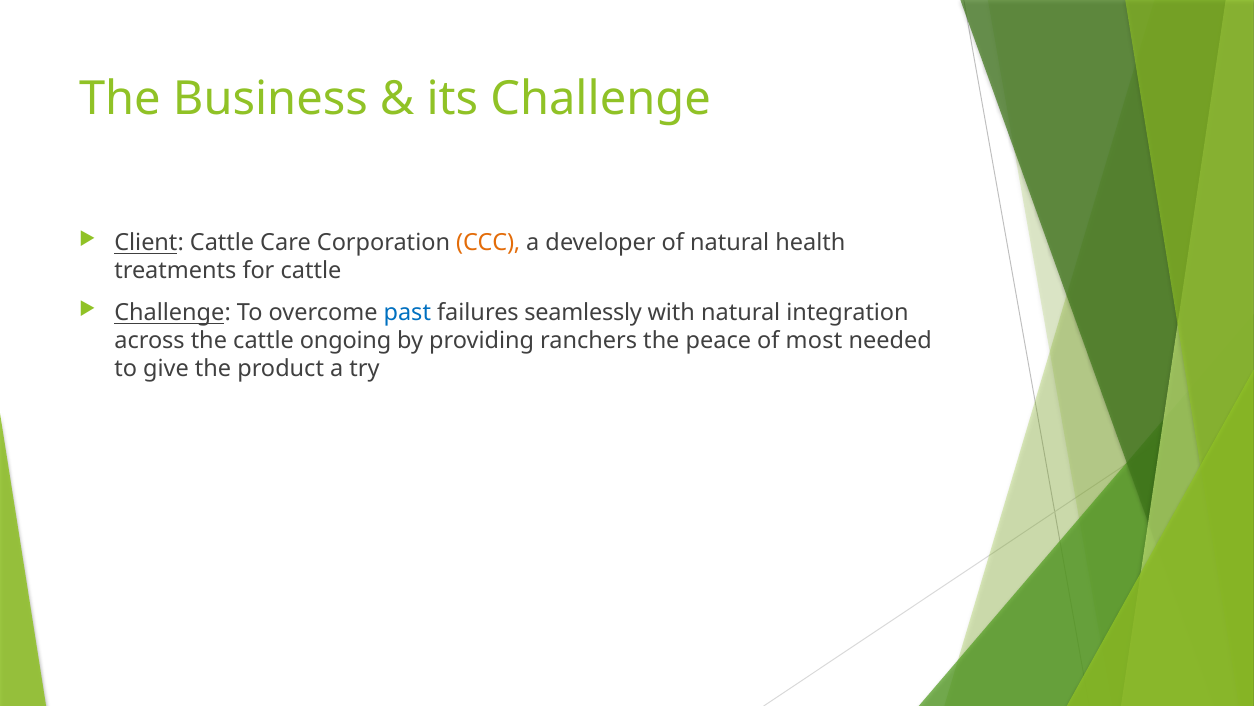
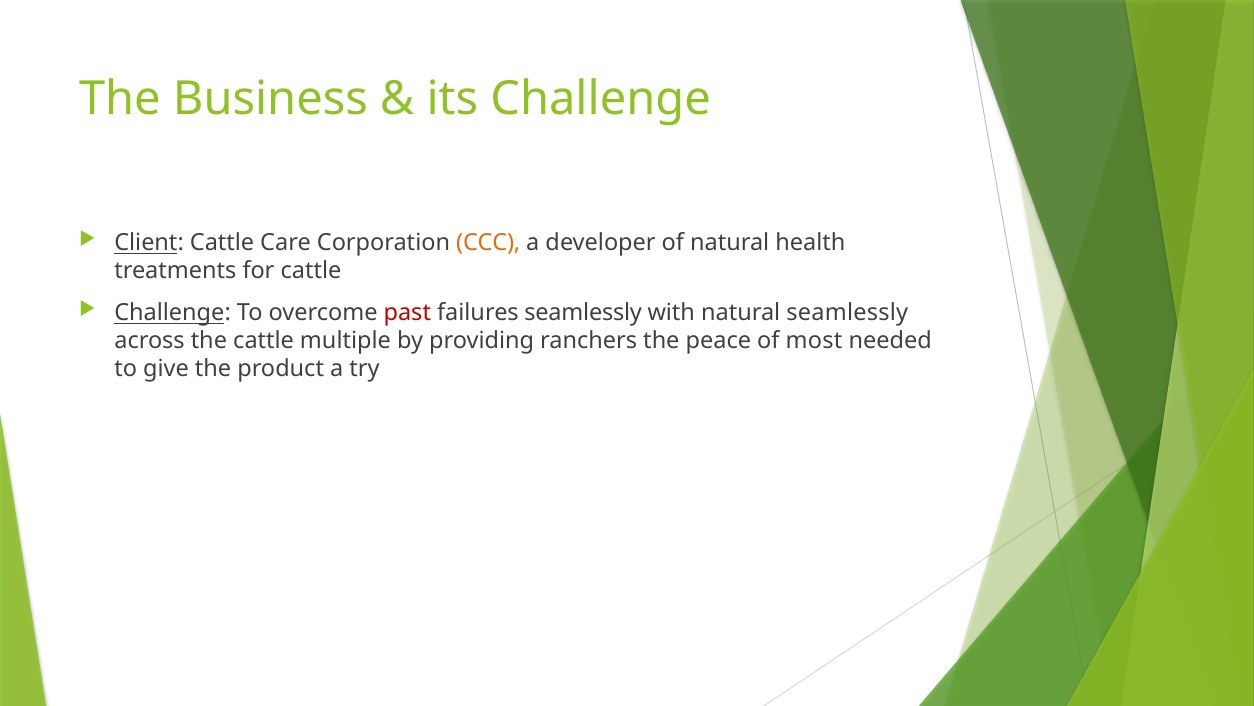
past colour: blue -> red (407, 312)
natural integration: integration -> seamlessly (847, 312)
ongoing: ongoing -> multiple (345, 340)
